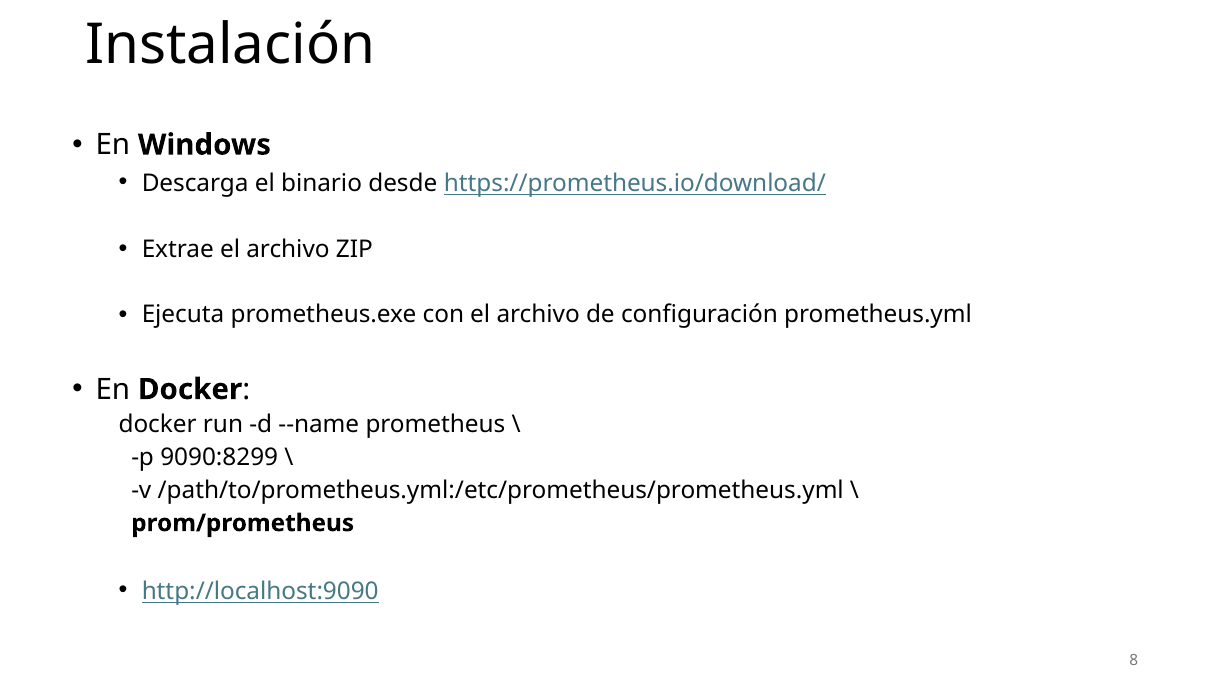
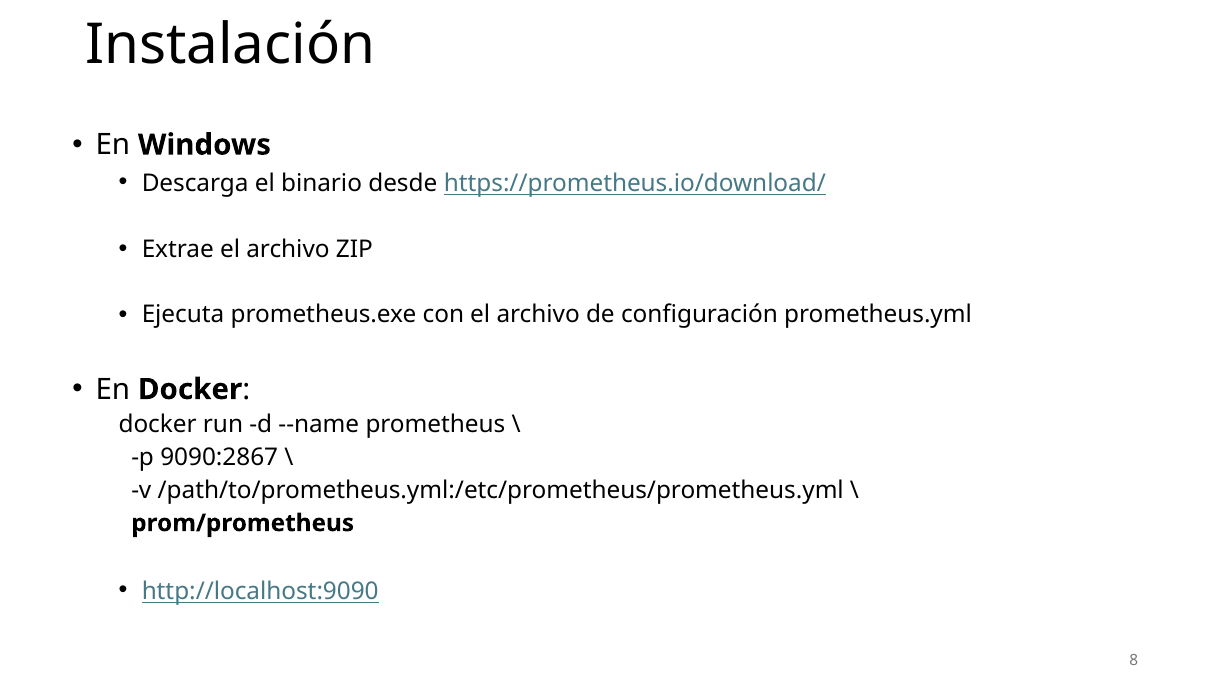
9090:8299: 9090:8299 -> 9090:2867 (219, 458)
